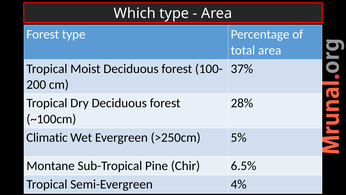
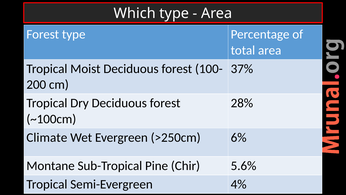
Climatic: Climatic -> Climate (47, 137)
5%: 5% -> 6% (239, 137)
6.5%: 6.5% -> 5.6% (244, 166)
